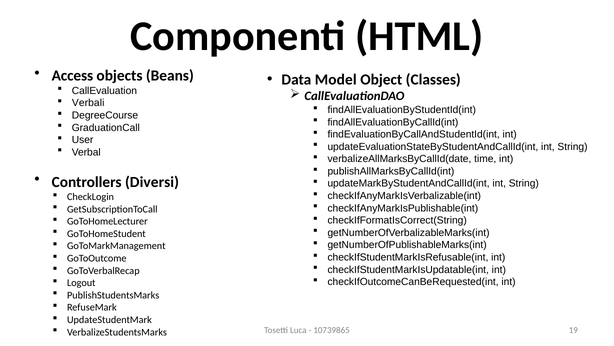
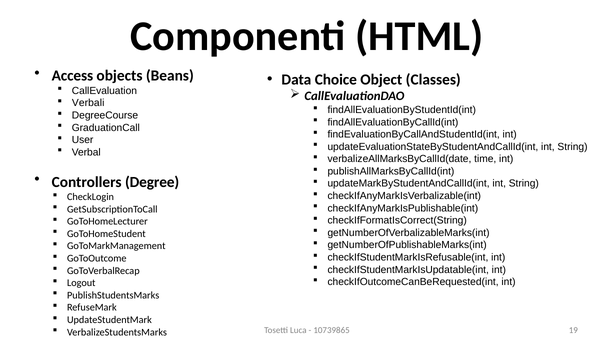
Model: Model -> Choice (336, 79)
Diversi: Diversi -> Degree (152, 182)
